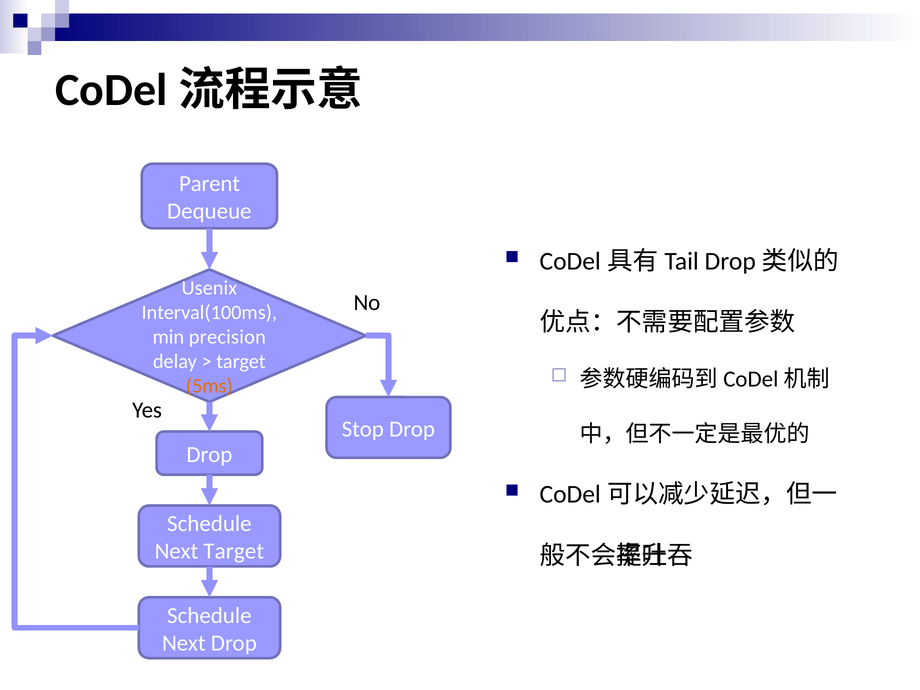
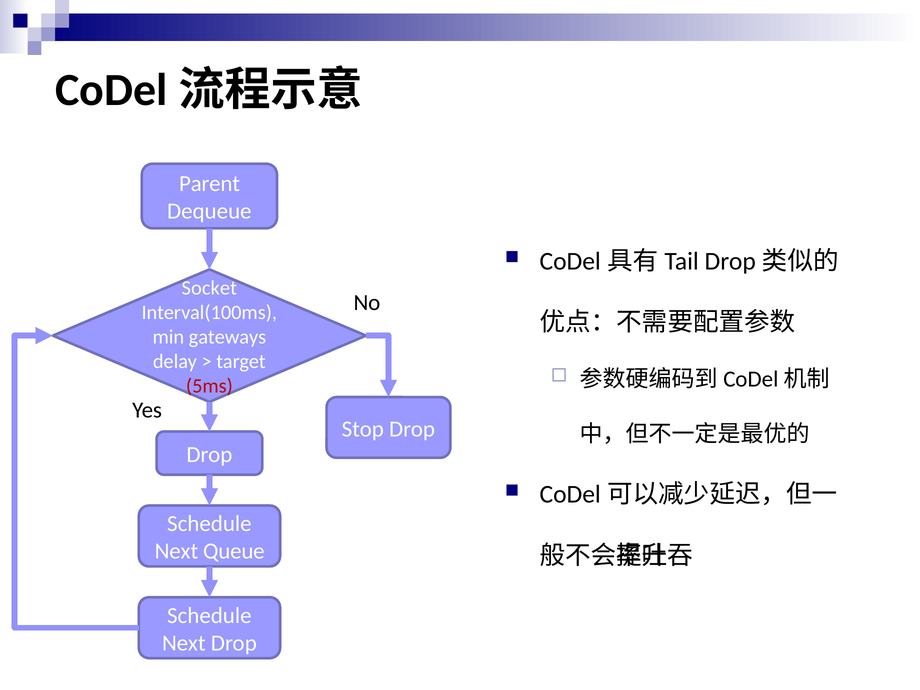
Usenix: Usenix -> Socket (209, 288)
precision: precision -> gateways (227, 337)
5ms colour: orange -> red (209, 386)
Next Target: Target -> Queue (234, 551)
